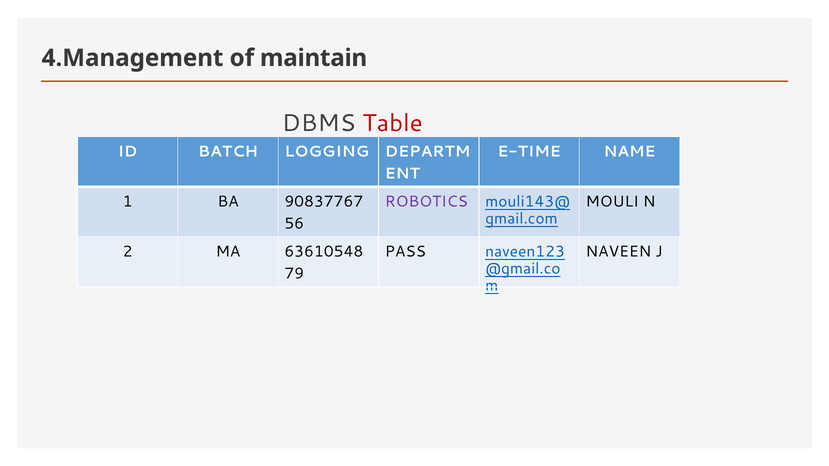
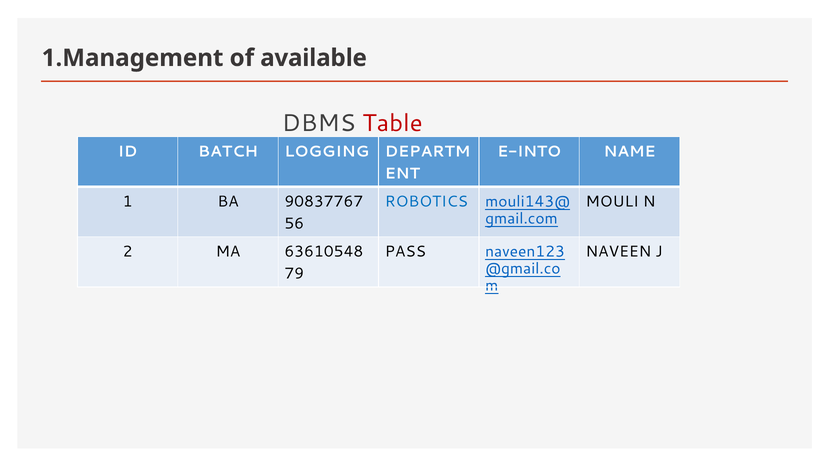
4.Management: 4.Management -> 1.Management (133, 58)
maintain: maintain -> available (314, 58)
E-TIME: E-TIME -> E-INTO (529, 152)
ROBOTICS colour: purple -> blue (426, 202)
